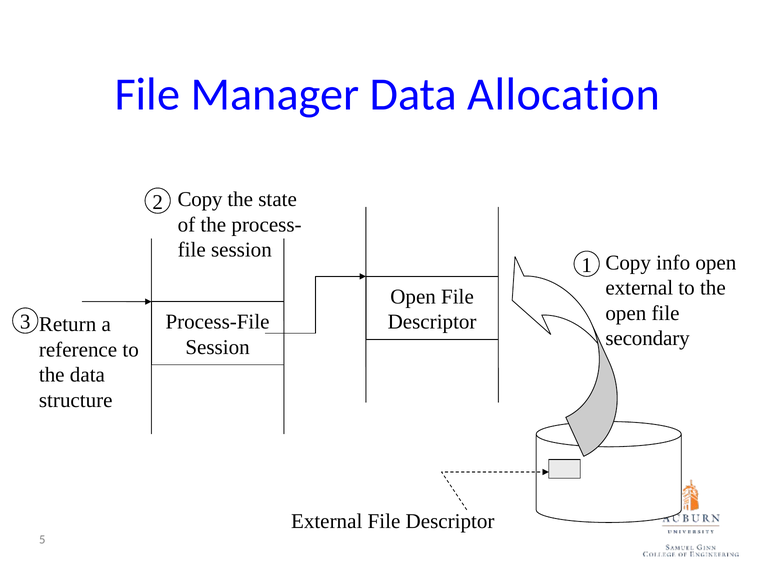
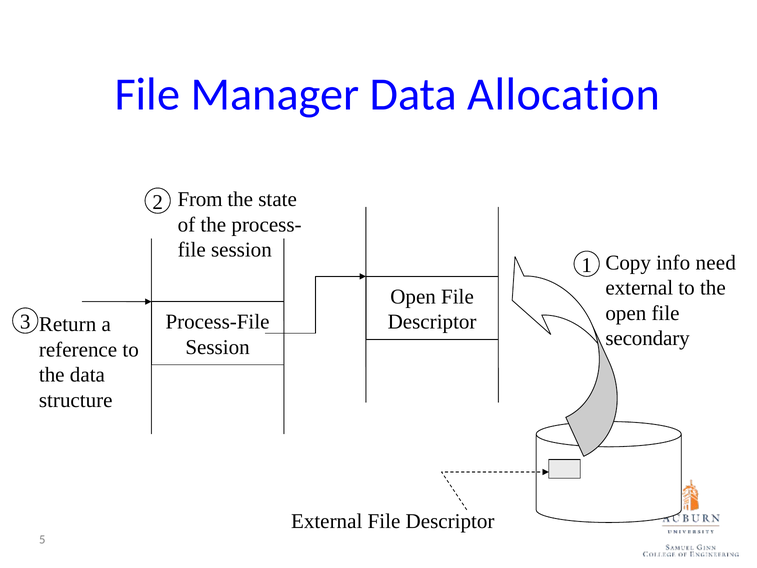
Copy: Copy -> From (200, 199)
info open: open -> need (716, 263)
